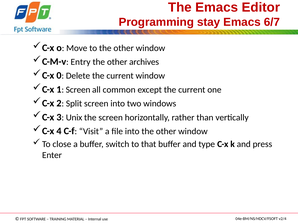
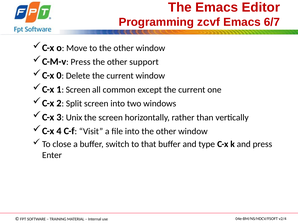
stay: stay -> zcvf (209, 22)
C-M-v Entry: Entry -> Press (81, 62)
archives: archives -> support (144, 62)
